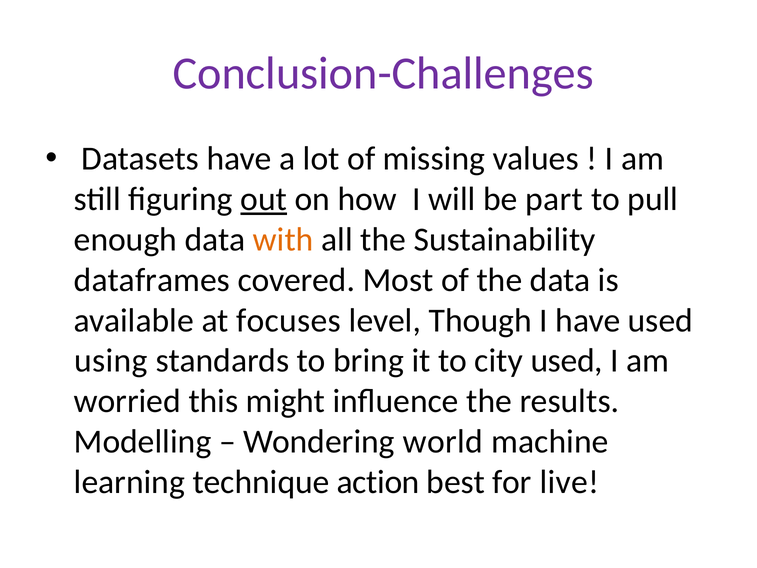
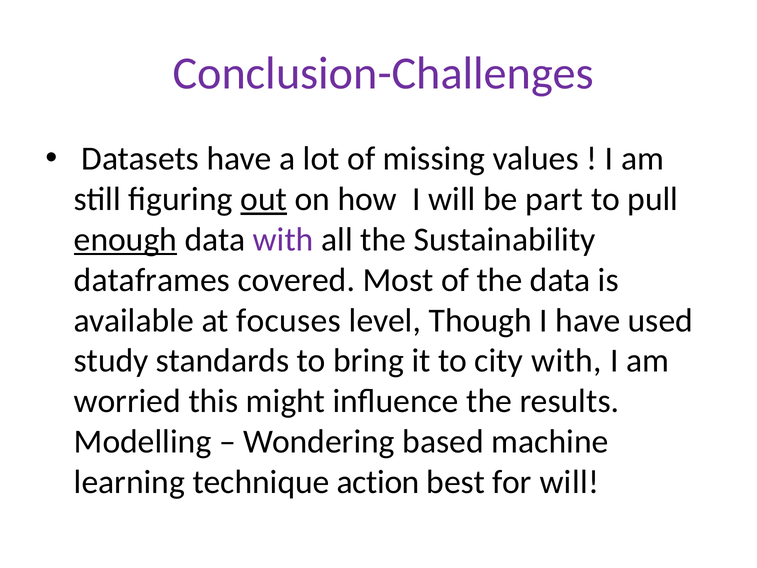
enough underline: none -> present (125, 240)
with colour: orange -> purple (283, 240)
using: using -> study (111, 361)
city used: used -> with (566, 361)
world: world -> based (443, 441)
for live: live -> will (569, 482)
